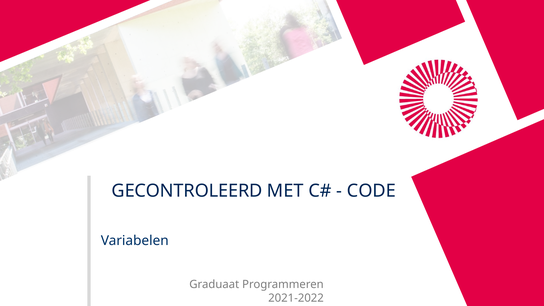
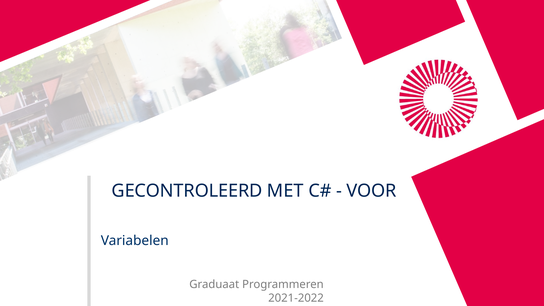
CODE: CODE -> VOOR (372, 191)
